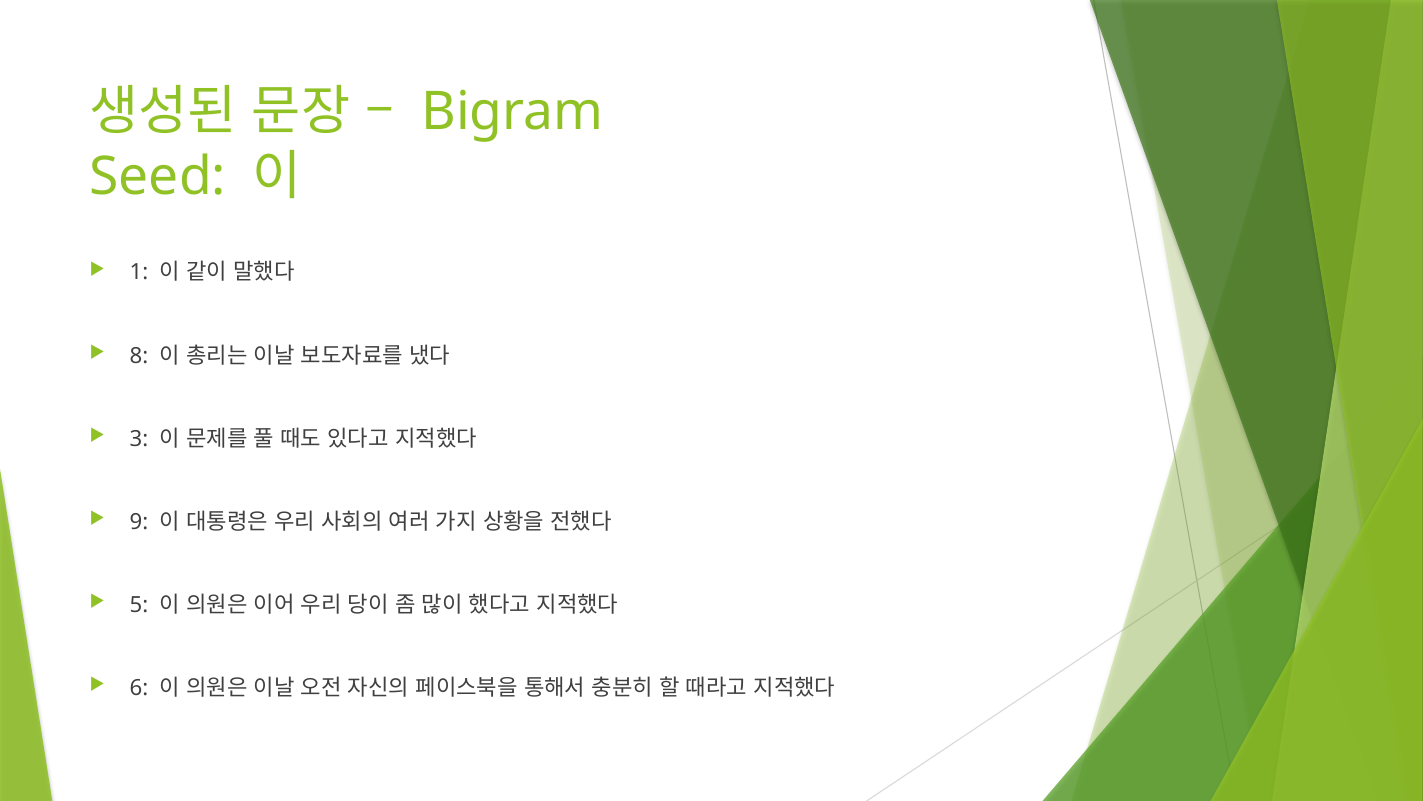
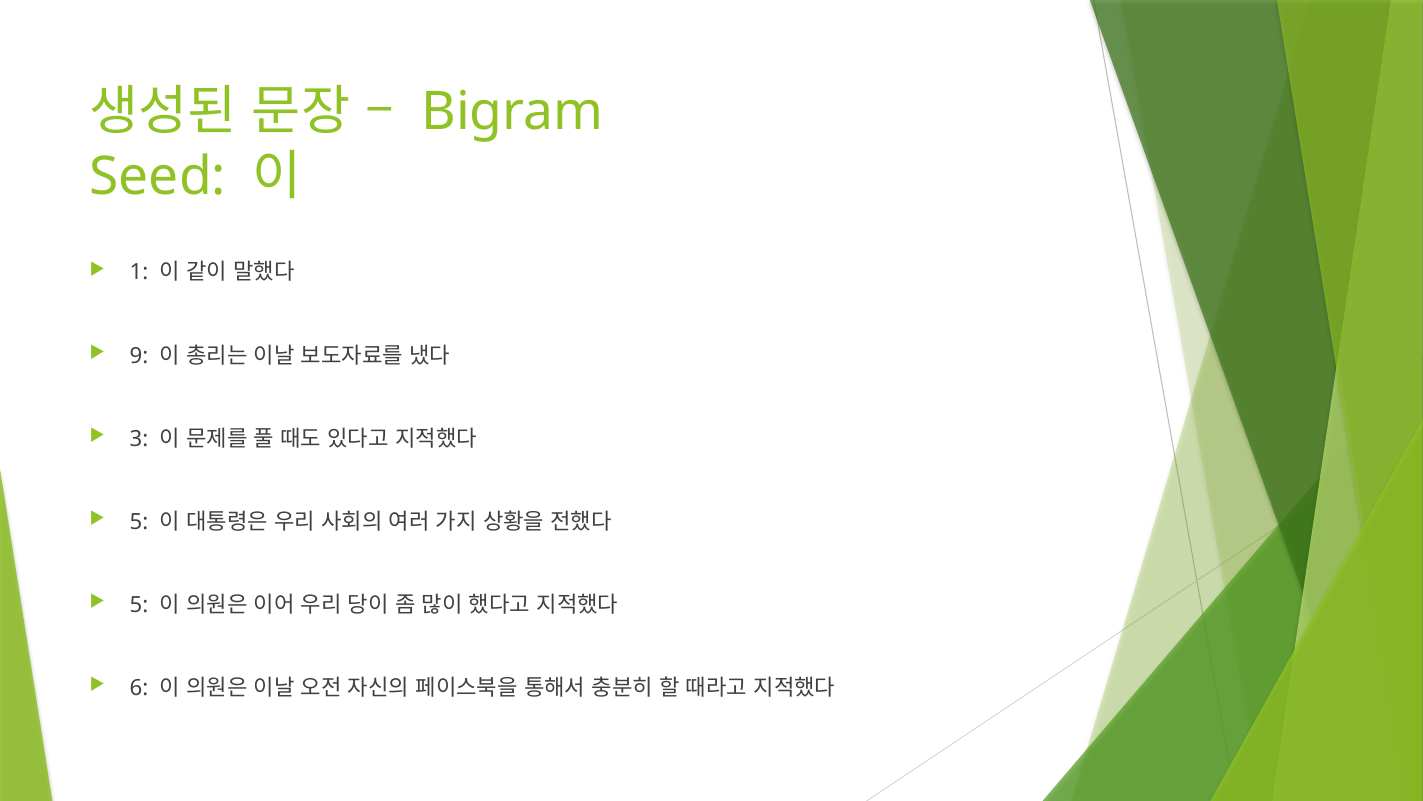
8: 8 -> 9 (139, 355)
9: 9 -> 5 (139, 521)
